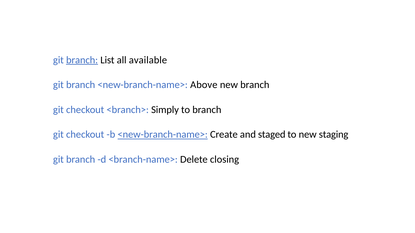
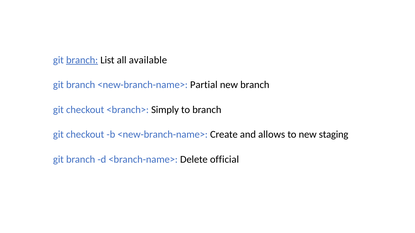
Above: Above -> Partial (204, 85)
<new-branch-name> underline: present -> none (163, 135)
staged: staged -> allows (272, 135)
closing: closing -> official (225, 160)
